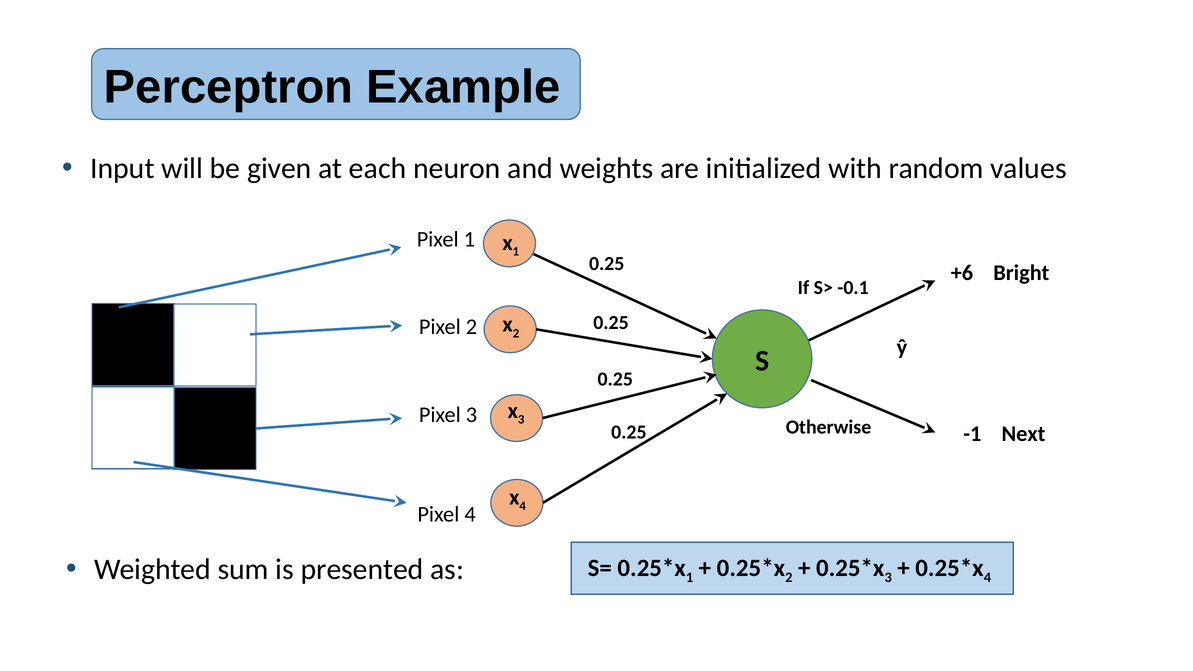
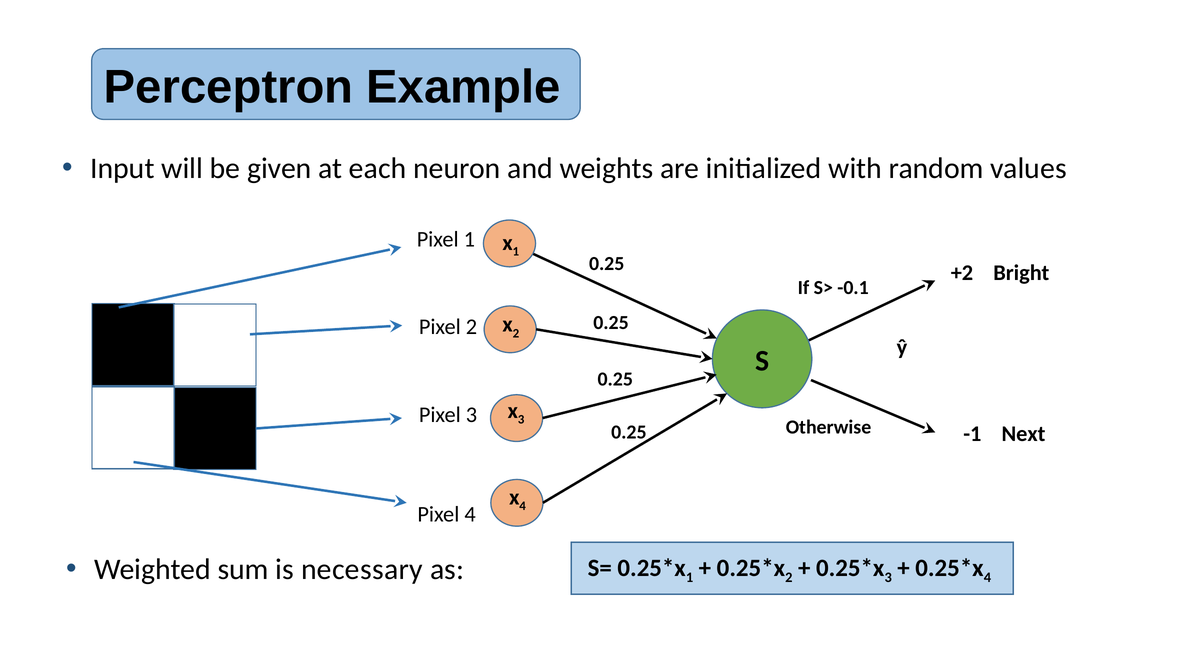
+6: +6 -> +2 (962, 273)
presented: presented -> necessary (362, 569)
